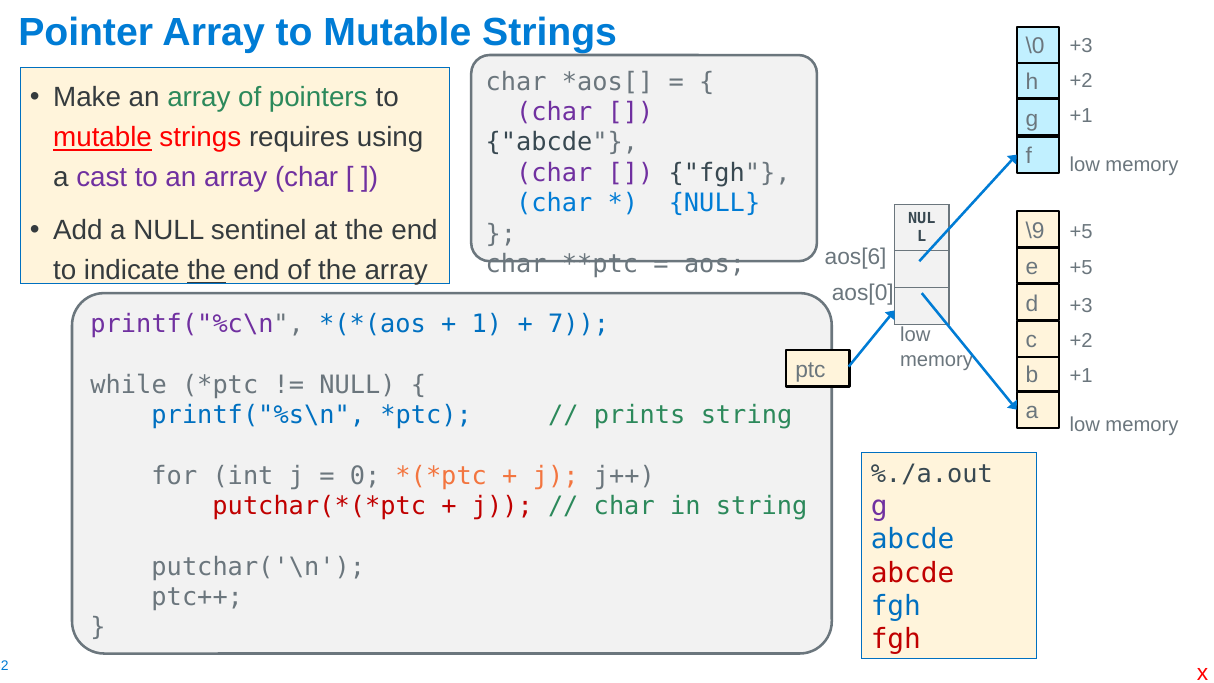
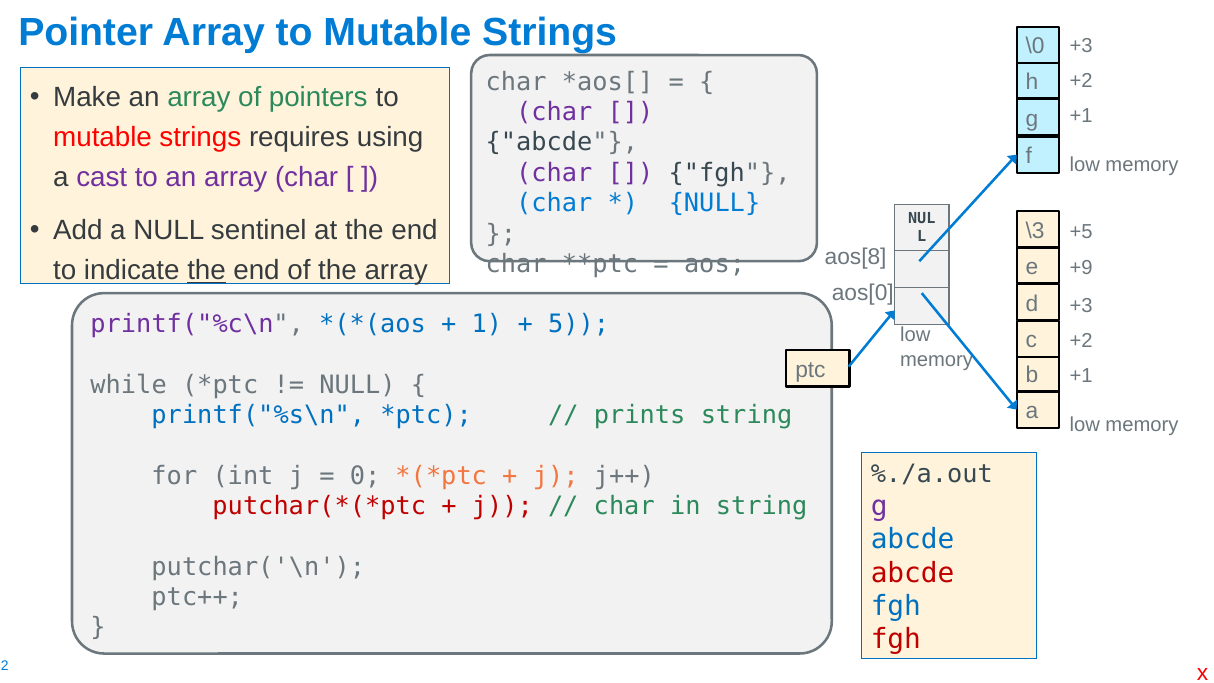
mutable underline: present -> none (103, 138)
\9: \9 -> \3 (1035, 231)
aos[6: aos[6 -> aos[8 (856, 257)
+5: +5 -> +9 (1081, 268)
7: 7 -> 5 (579, 324)
